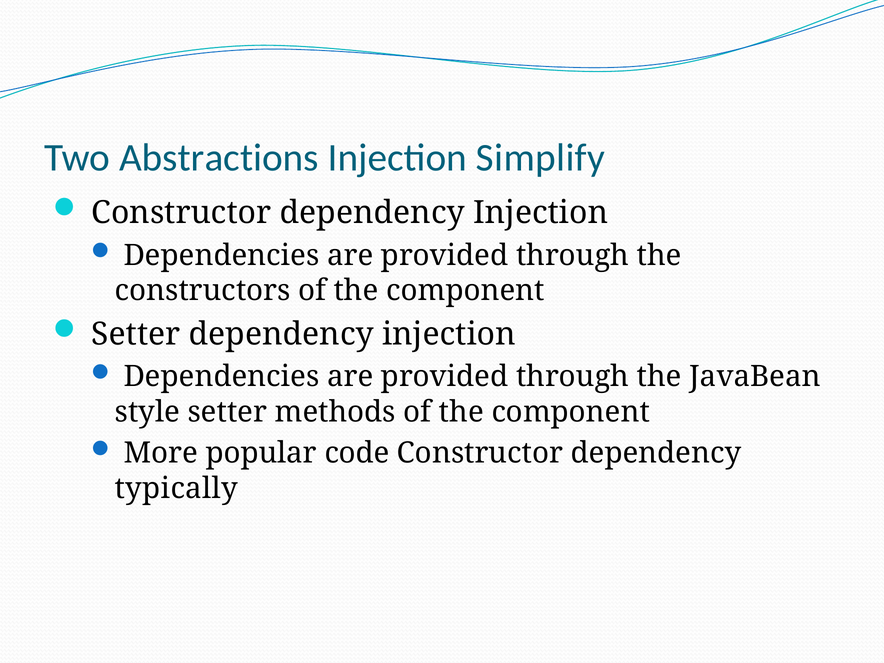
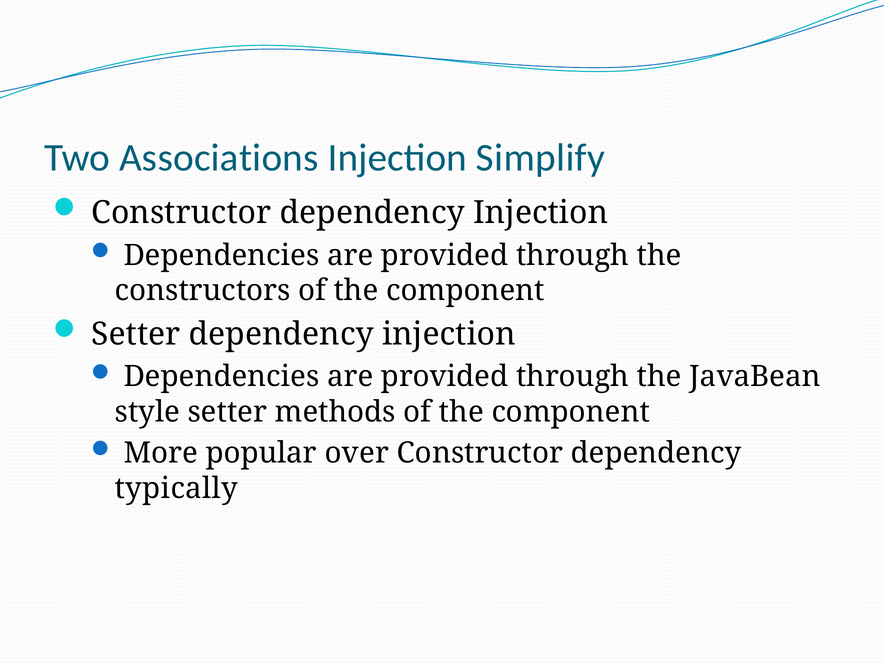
Abstractions: Abstractions -> Associations (219, 158)
code: code -> over (357, 453)
